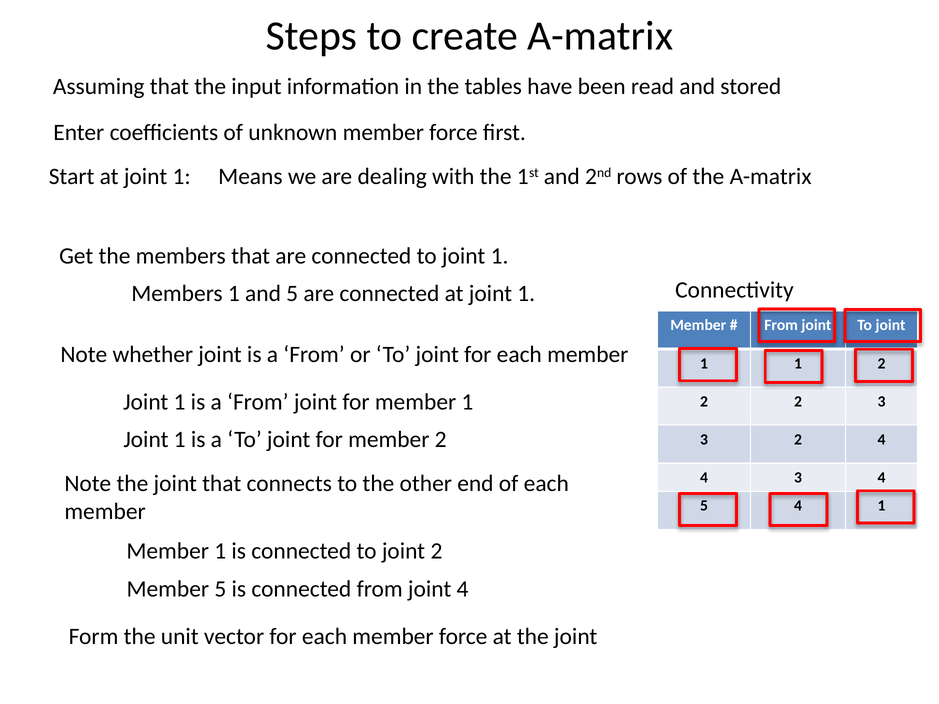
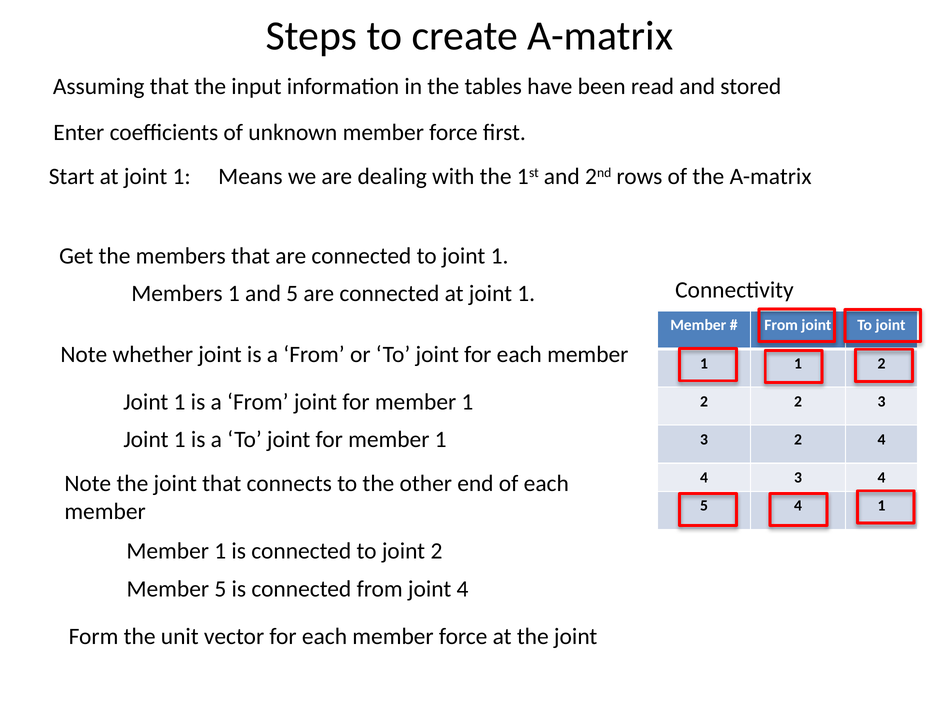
2: 2 -> 1 (441, 440)
